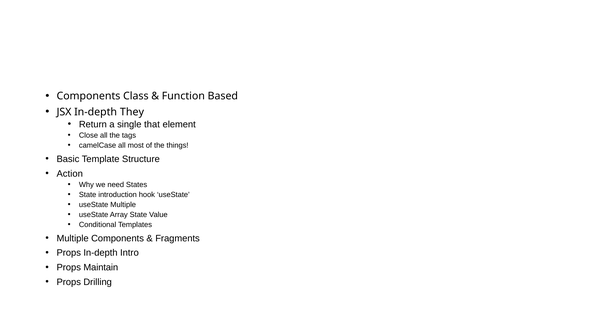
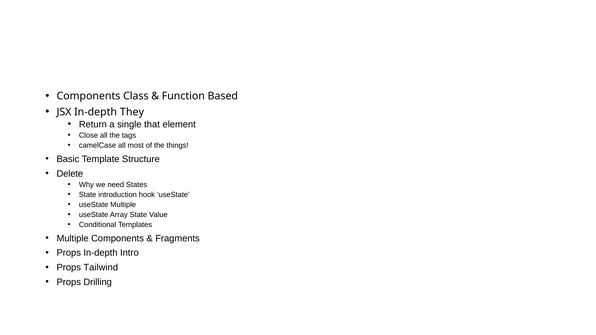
Action: Action -> Delete (70, 174)
Maintain: Maintain -> Tailwind (101, 268)
